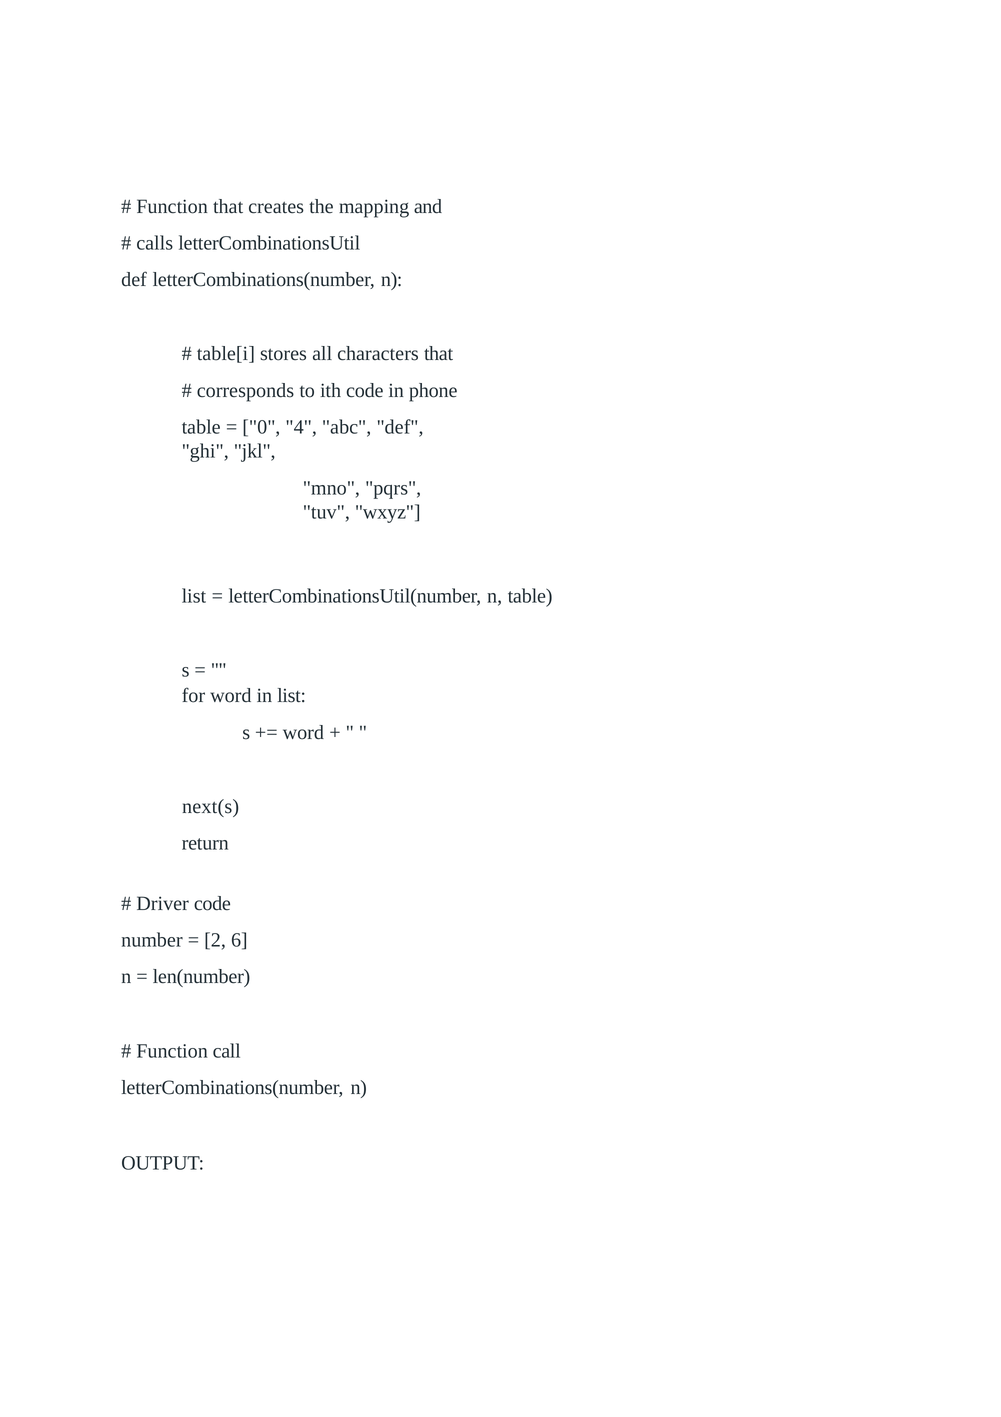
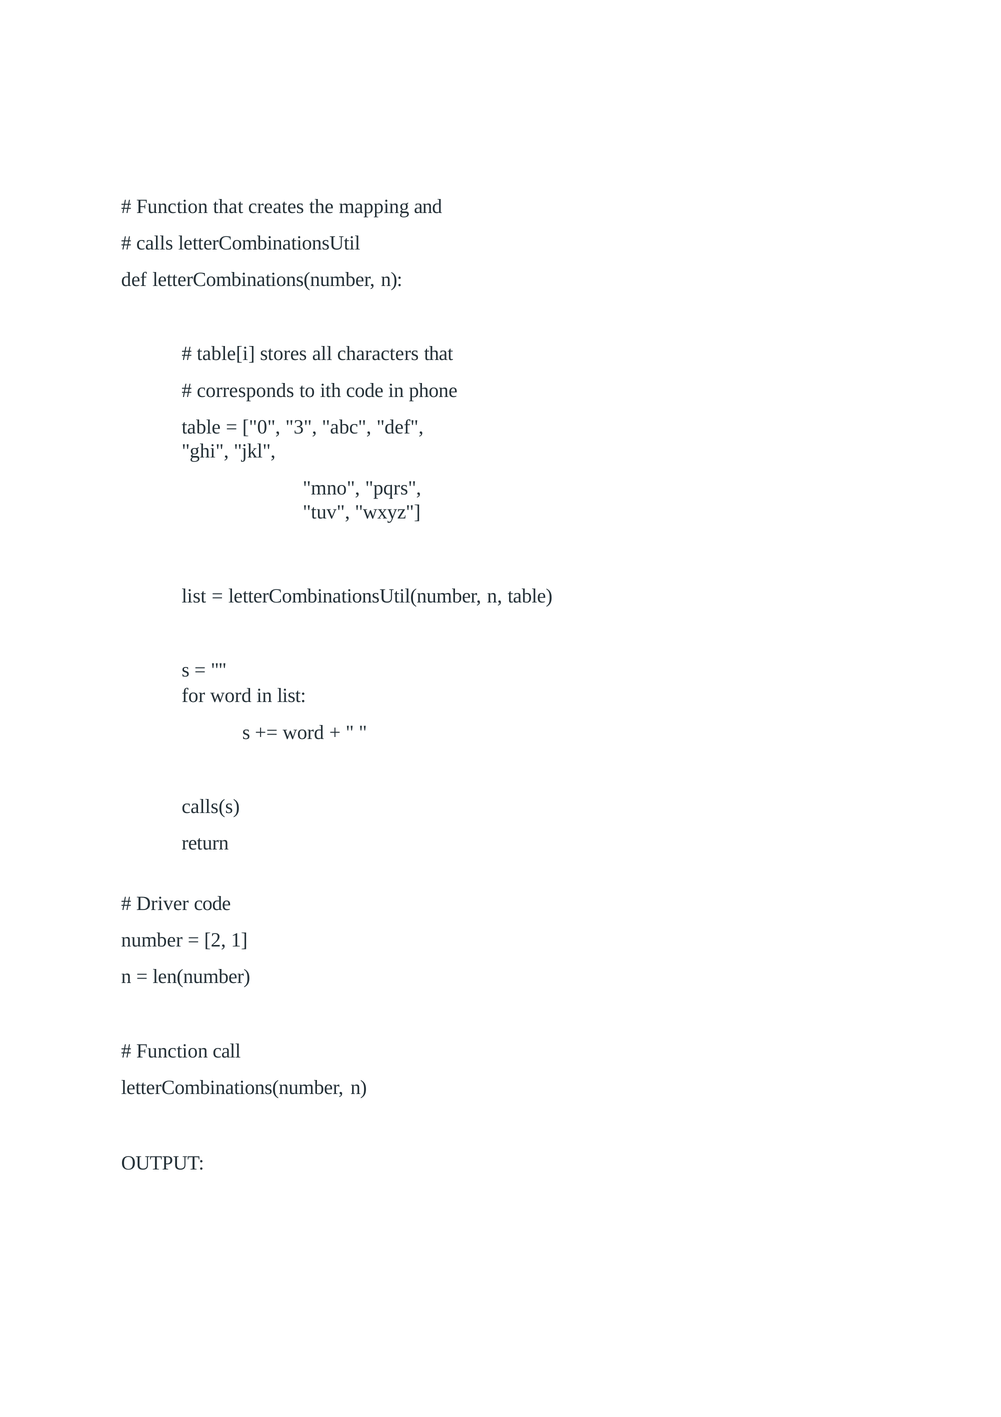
4: 4 -> 3 (301, 427)
next(s: next(s -> calls(s (211, 806)
6: 6 -> 1 (239, 940)
